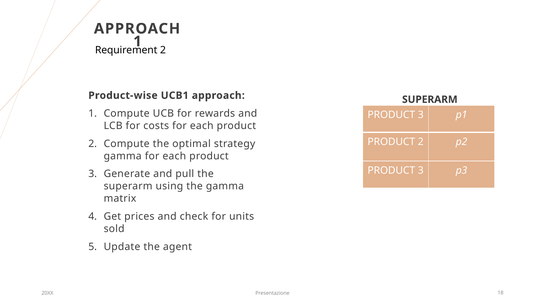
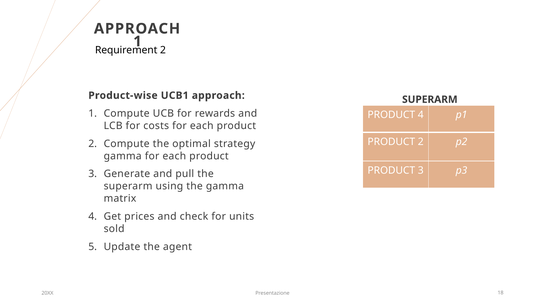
3: 3 -> 4 (421, 115)
